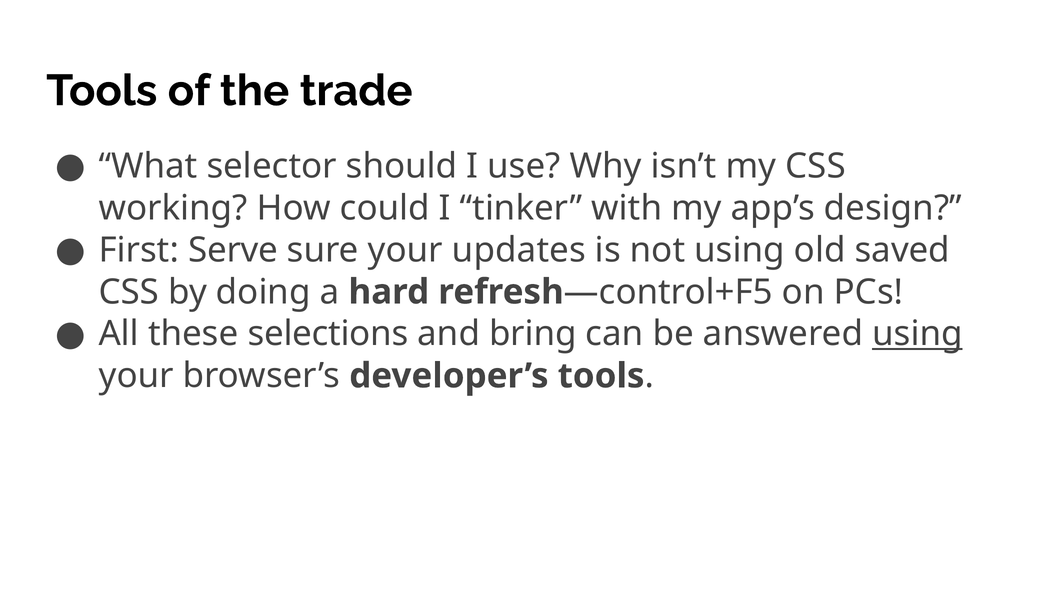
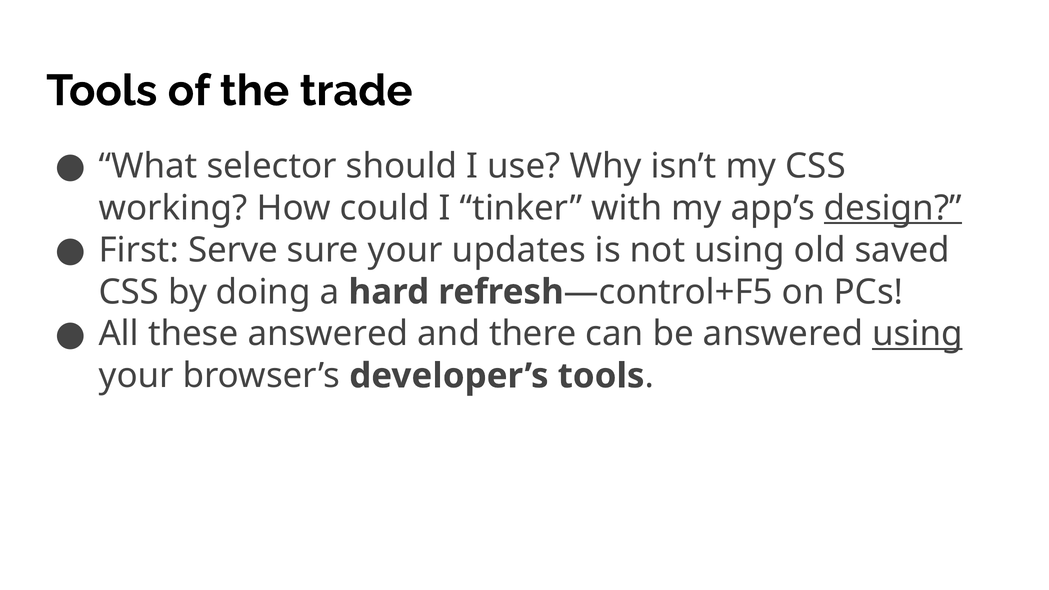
design underline: none -> present (893, 208)
these selections: selections -> answered (328, 334)
bring: bring -> there (533, 334)
